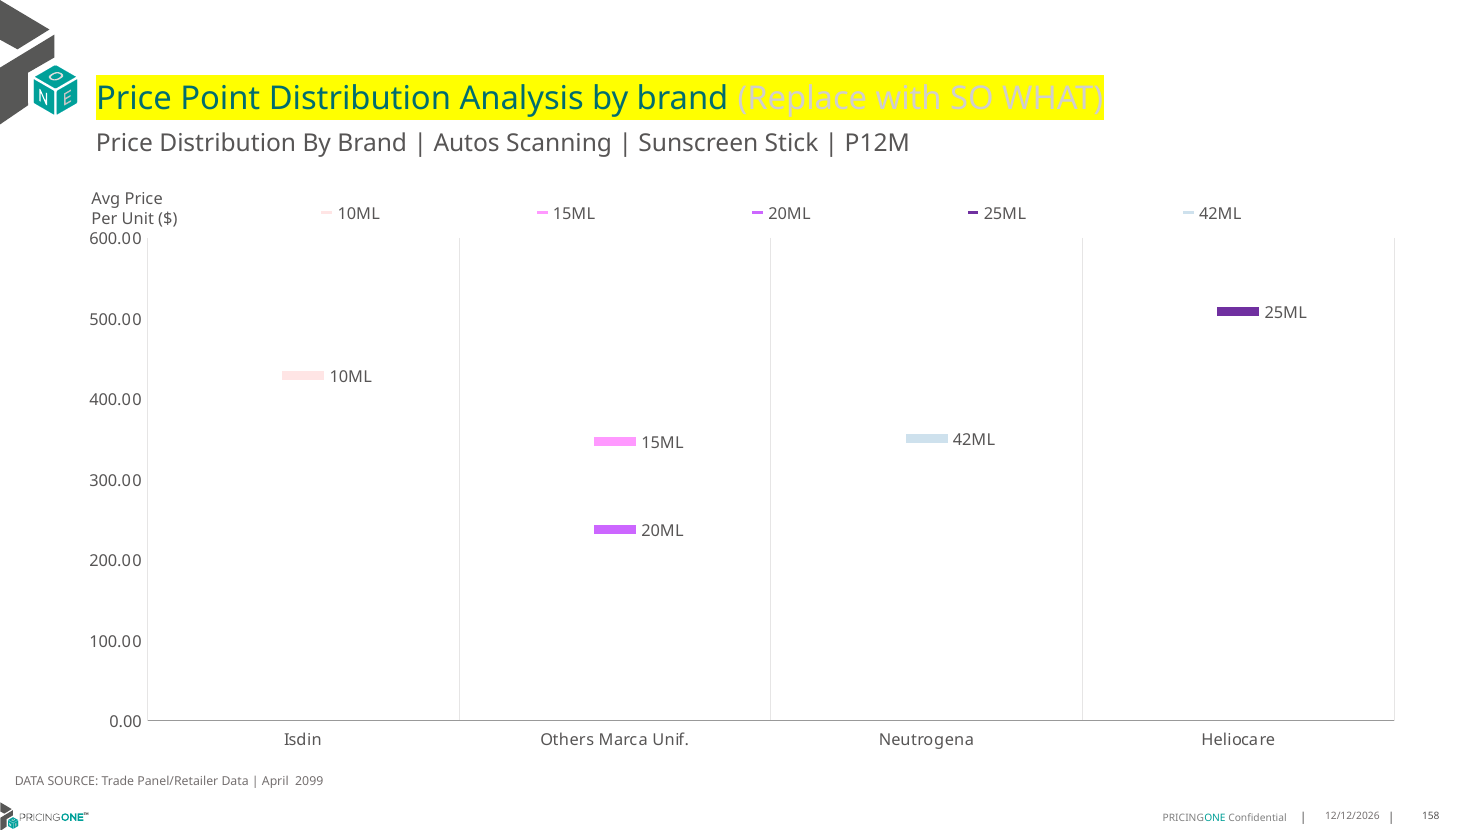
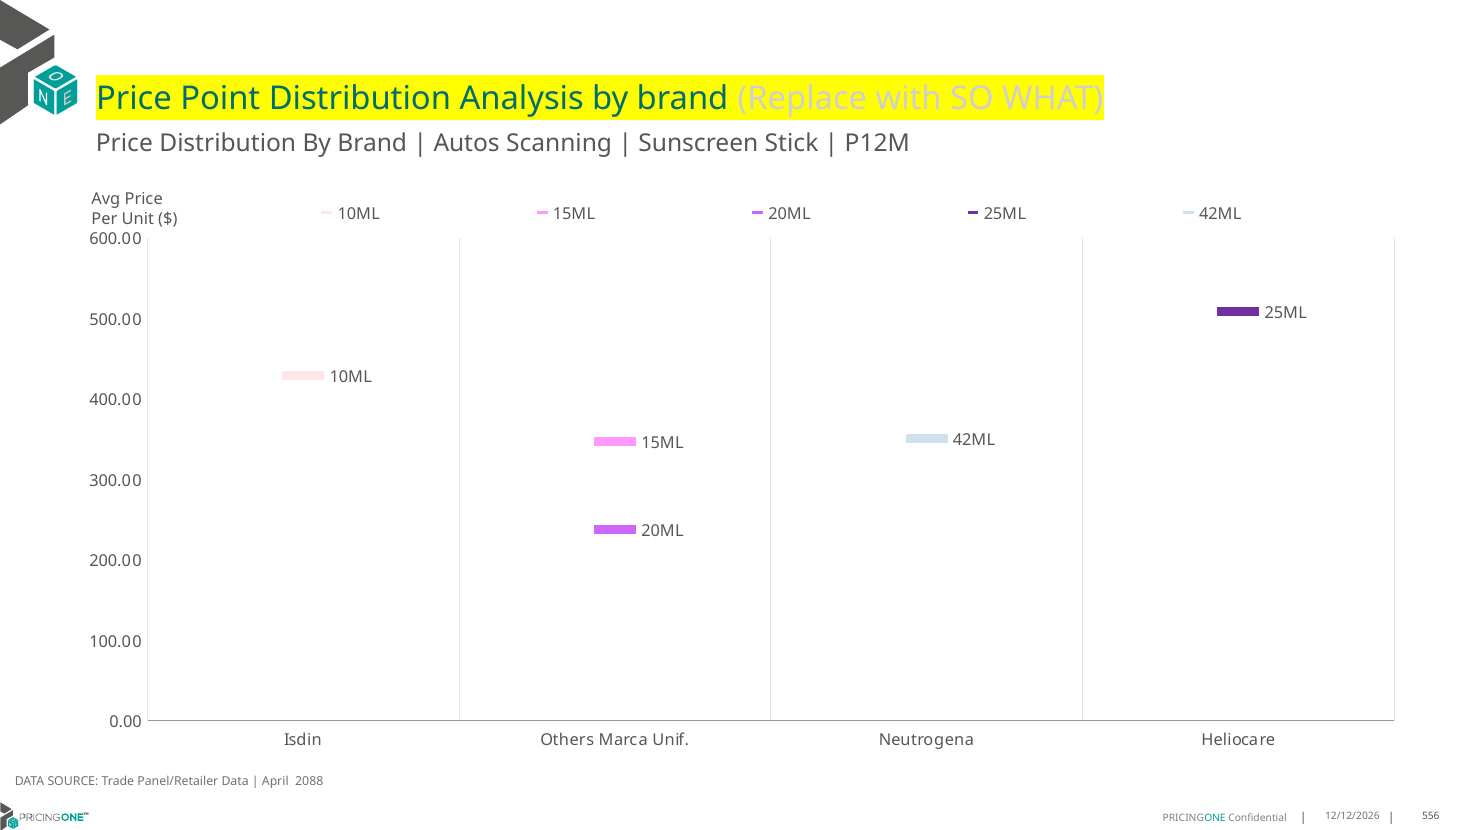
2099: 2099 -> 2088 (309, 782)
158: 158 -> 556 (1431, 816)
